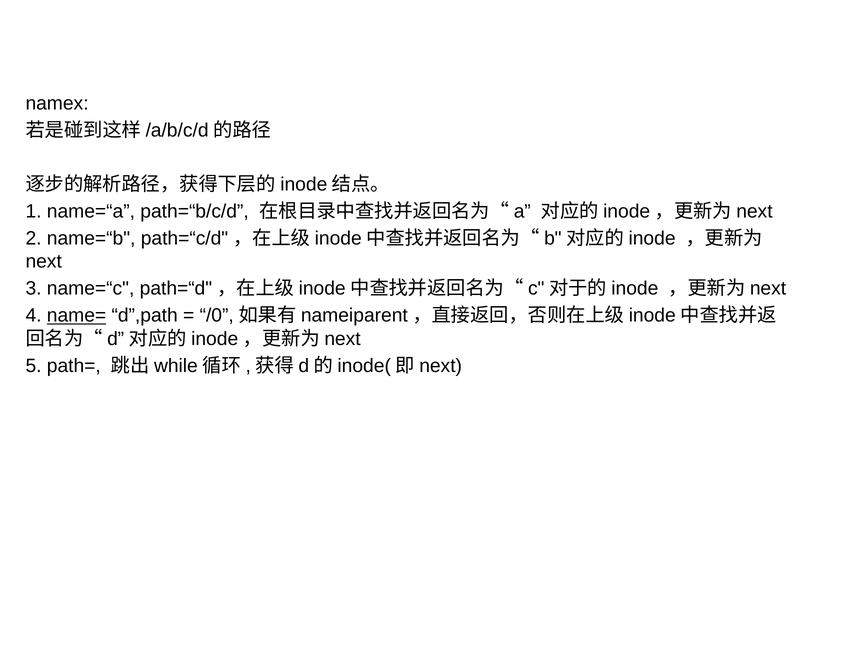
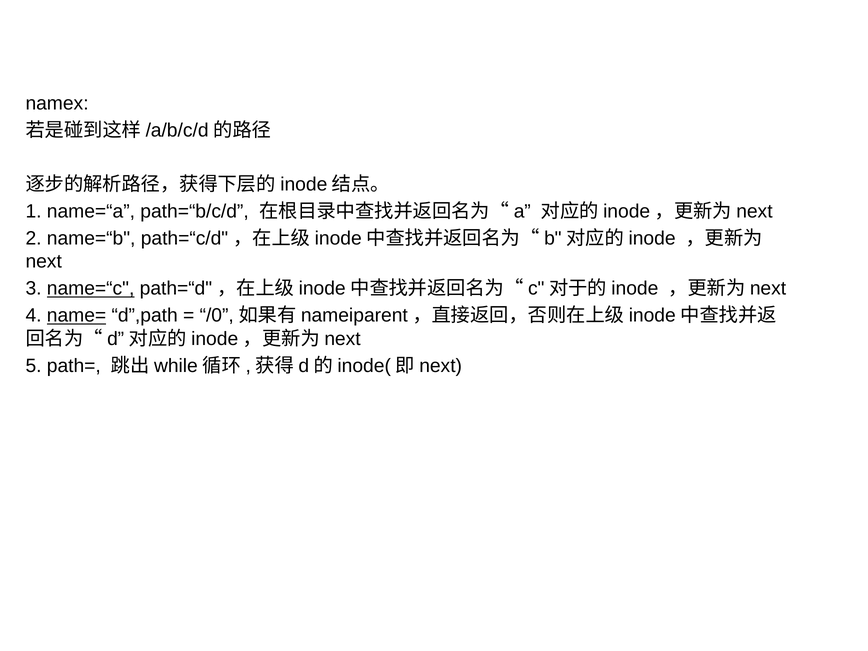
name=“c underline: none -> present (91, 289)
